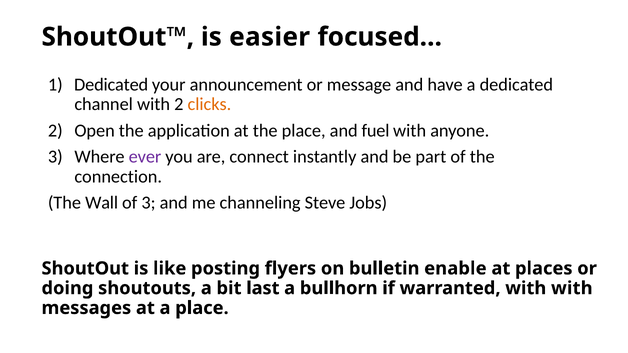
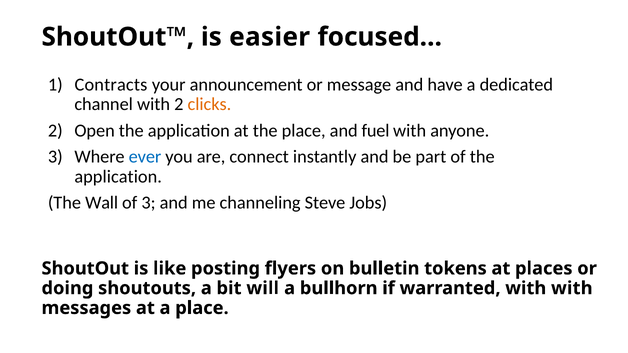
Dedicated: Dedicated -> Contracts (111, 85)
ever colour: purple -> blue (145, 157)
connection: connection -> application (118, 177)
enable: enable -> tokens (455, 269)
last: last -> will (263, 288)
